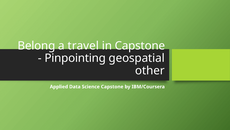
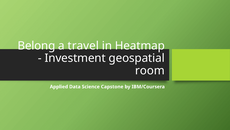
in Capstone: Capstone -> Heatmap (140, 45)
Pinpointing: Pinpointing -> Investment (75, 58)
other: other -> room (150, 70)
